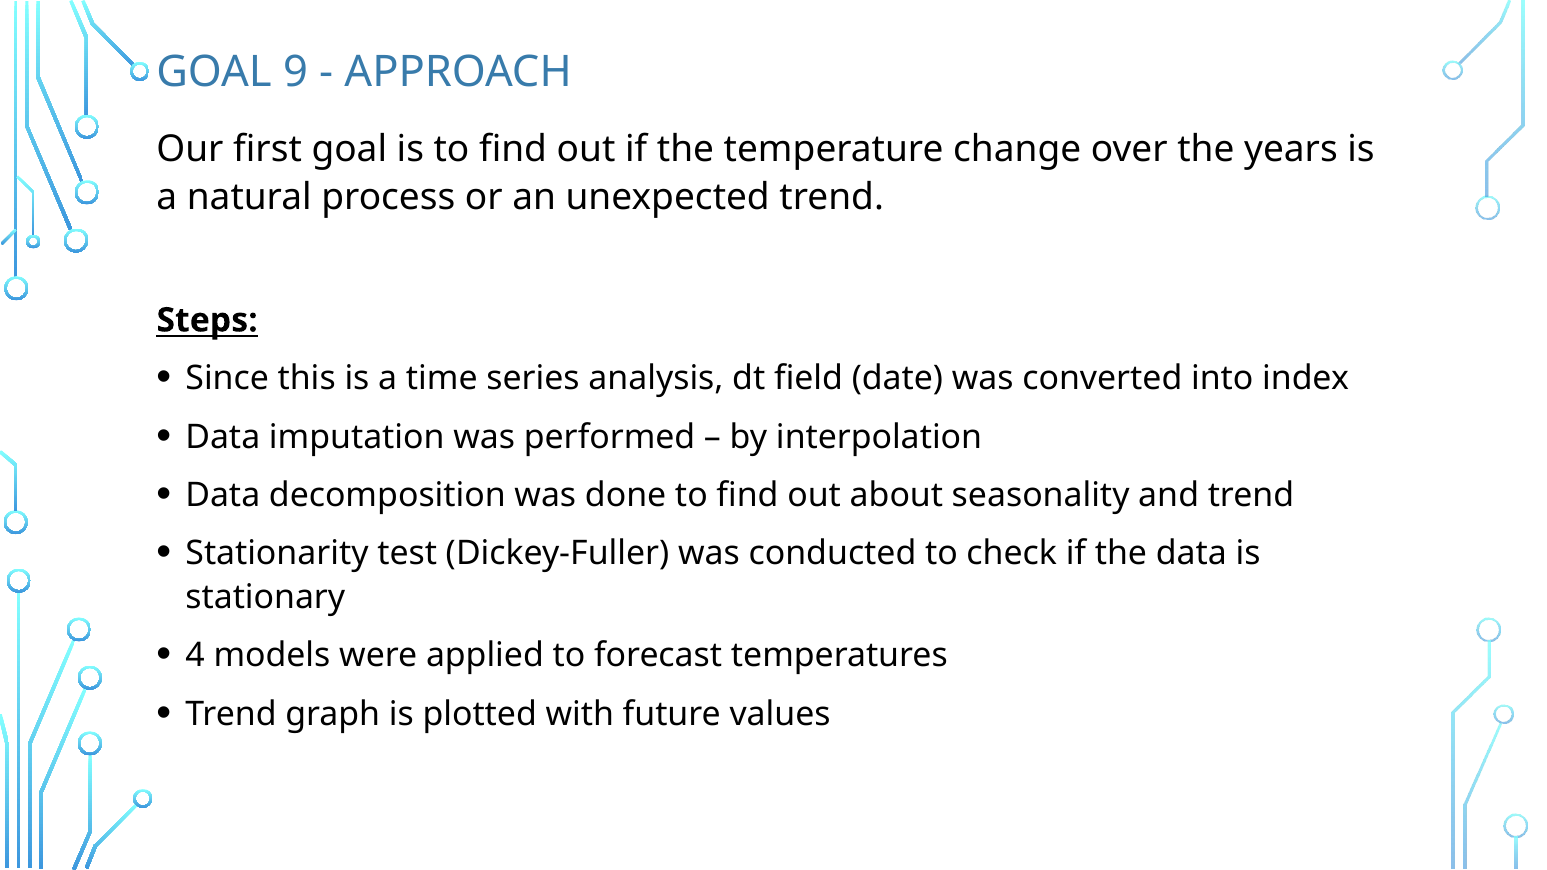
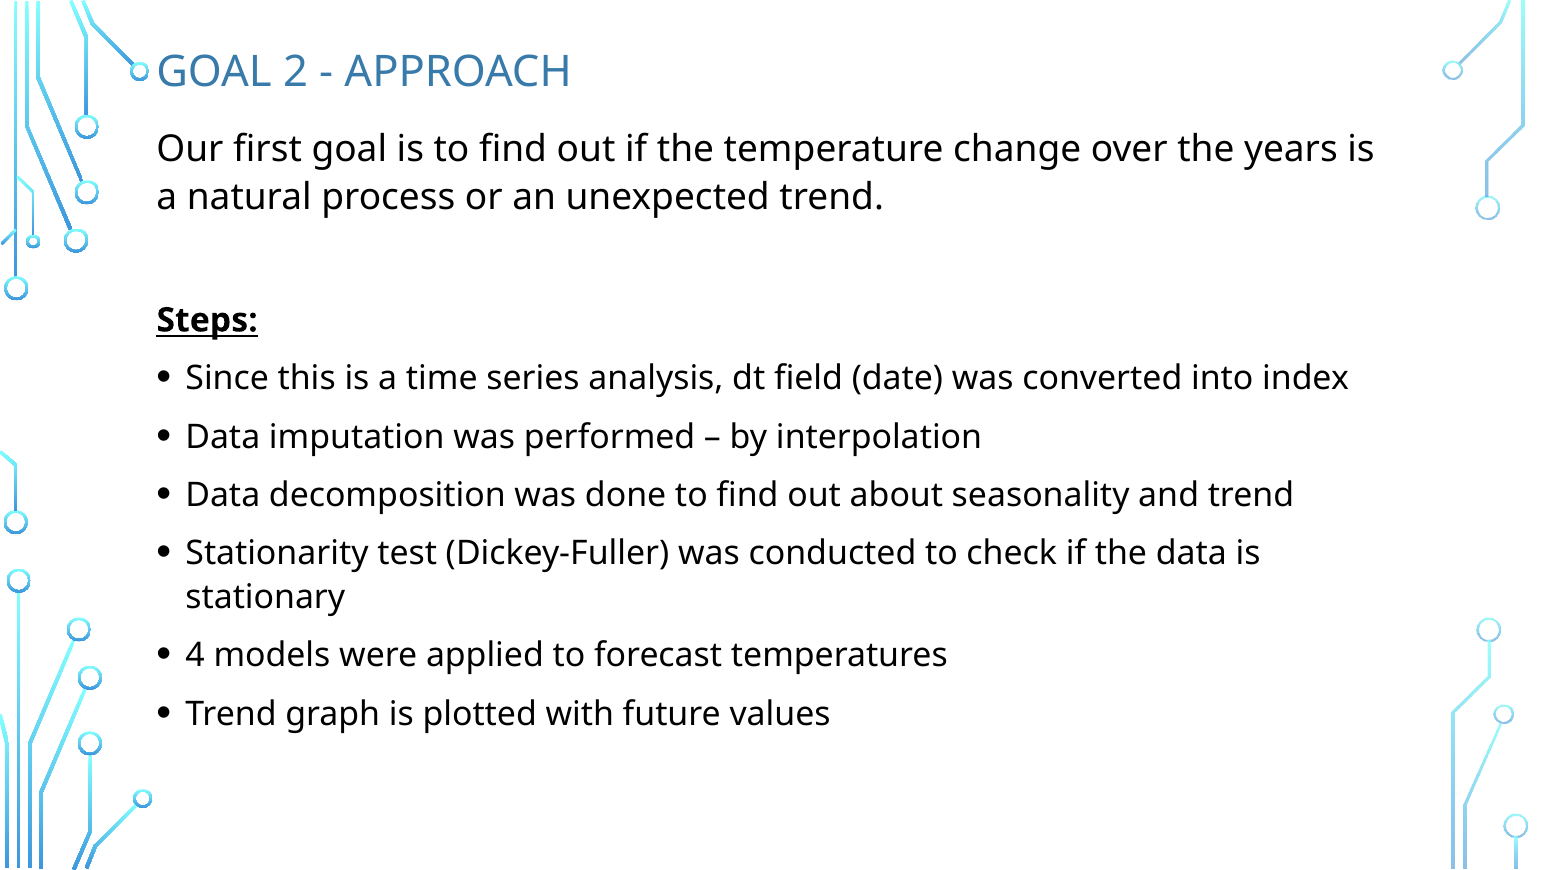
9: 9 -> 2 (296, 72)
